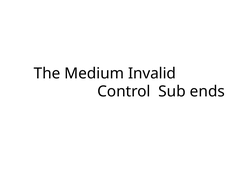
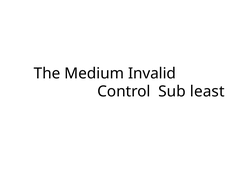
ends: ends -> least (207, 91)
